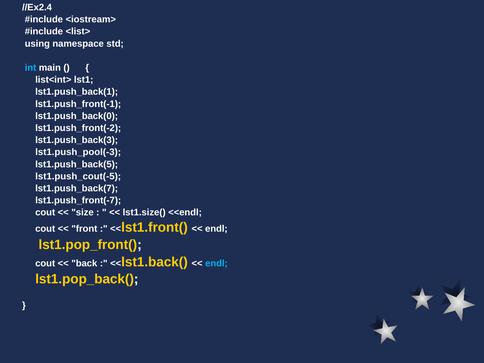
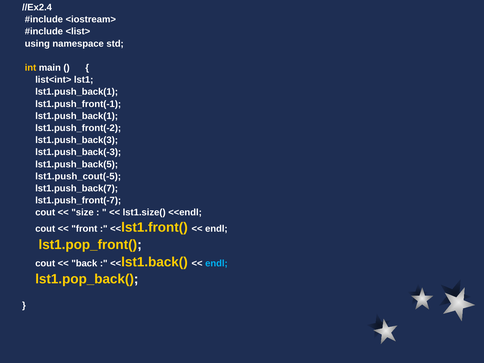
int colour: light blue -> yellow (30, 68)
lst1.push_back(0: lst1.push_back(0 -> lst1.push_back(1 (77, 116)
lst1.push_pool(-3: lst1.push_pool(-3 -> lst1.push_back(-3 (78, 152)
